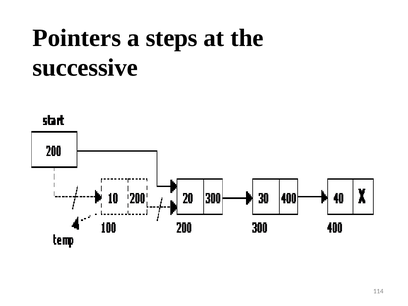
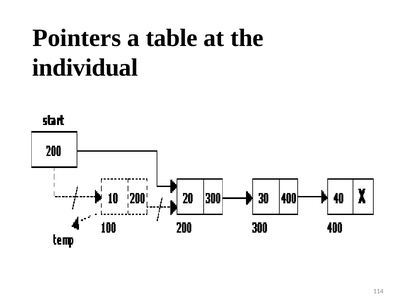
steps: steps -> table (172, 38)
successive: successive -> individual (85, 68)
